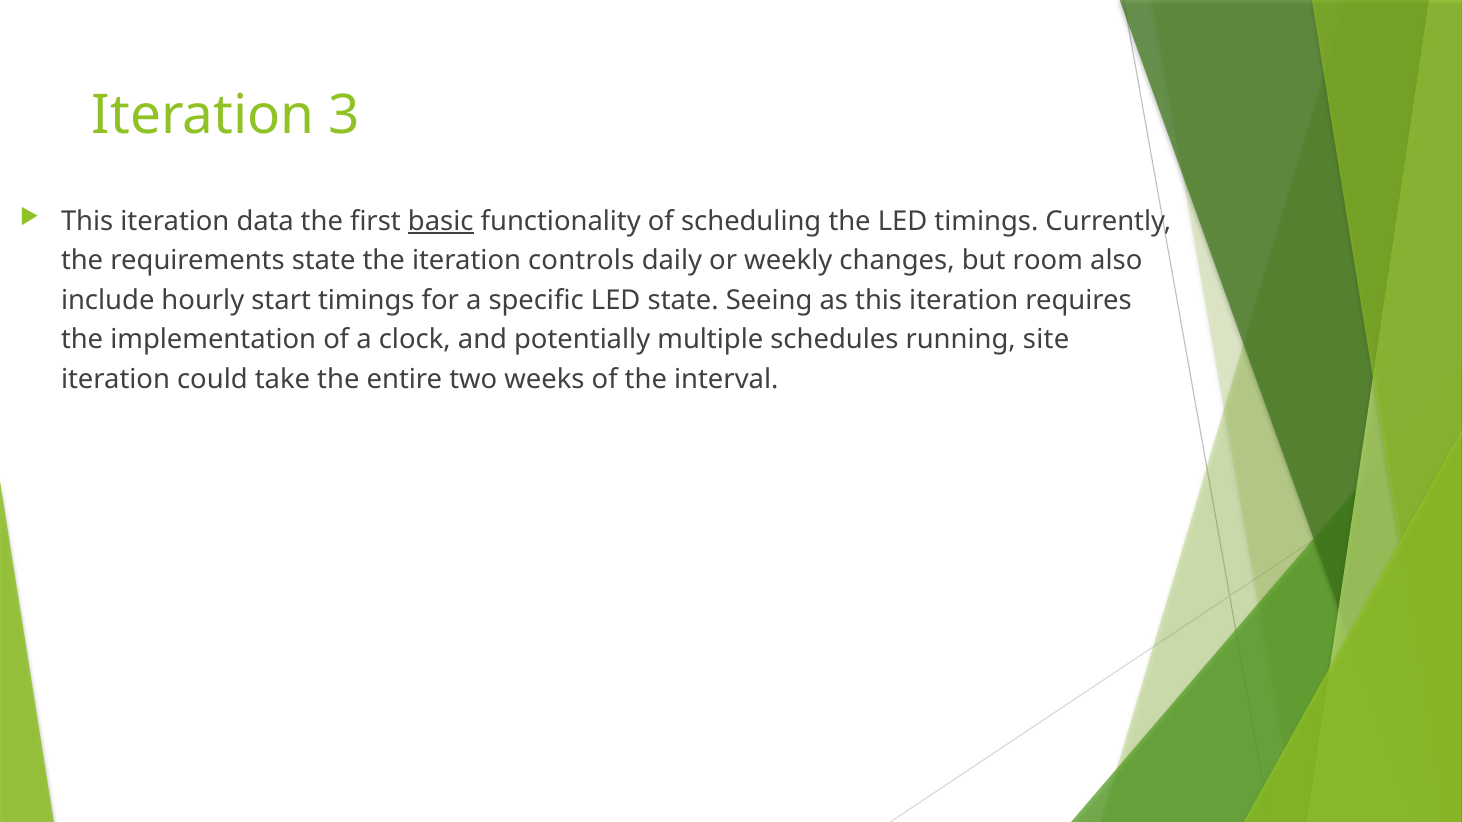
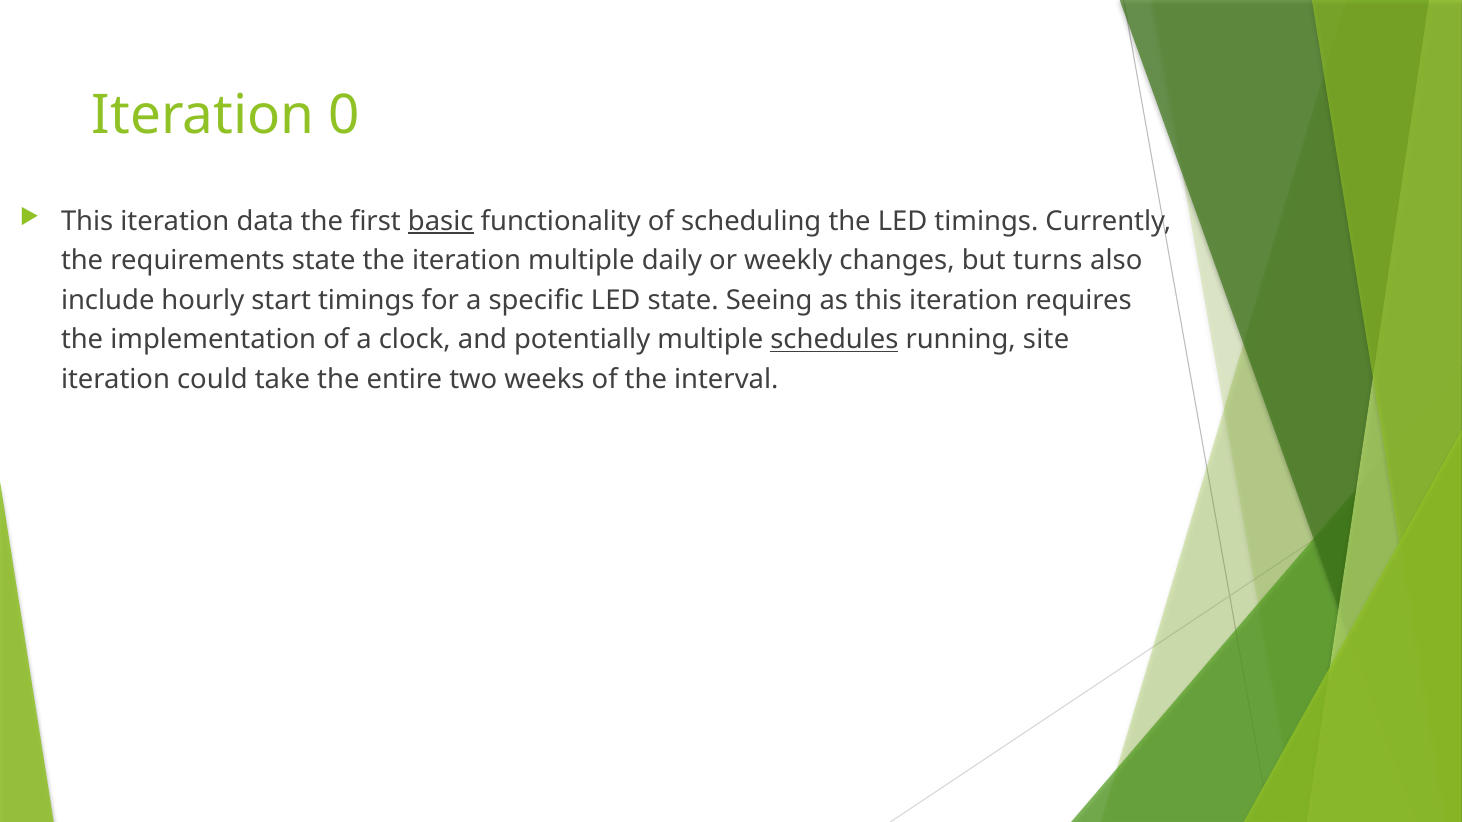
3: 3 -> 0 (344, 115)
iteration controls: controls -> multiple (581, 261)
room: room -> turns (1048, 261)
schedules underline: none -> present (834, 340)
